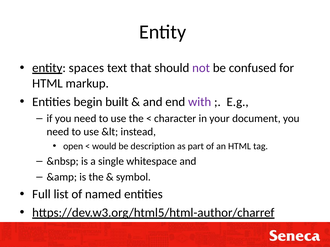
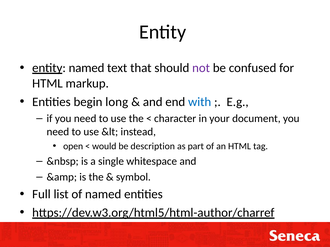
entity spaces: spaces -> named (87, 68)
built: built -> long (117, 102)
with colour: purple -> blue (200, 102)
